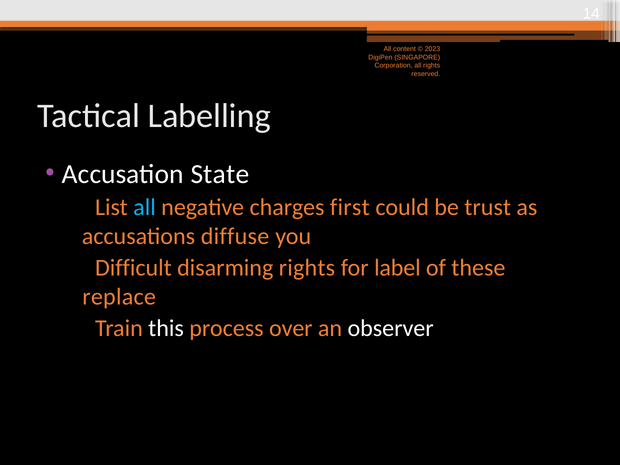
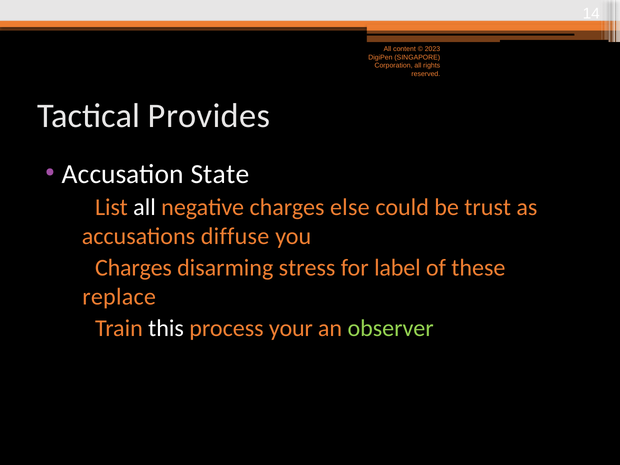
Labelling: Labelling -> Provides (209, 116)
all colour: light blue -> white (145, 207)
first: first -> else (350, 207)
Difficult: Difficult -> Charges (133, 268)
disarming rights: rights -> stress (307, 268)
over: over -> your (291, 328)
observer colour: white -> light green (391, 328)
